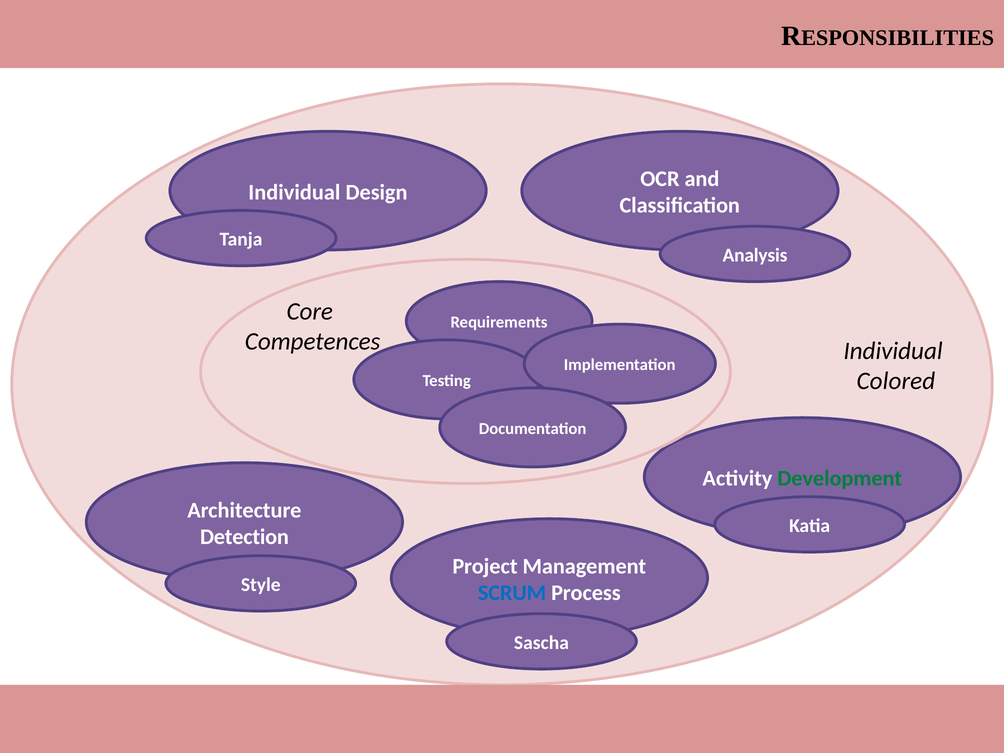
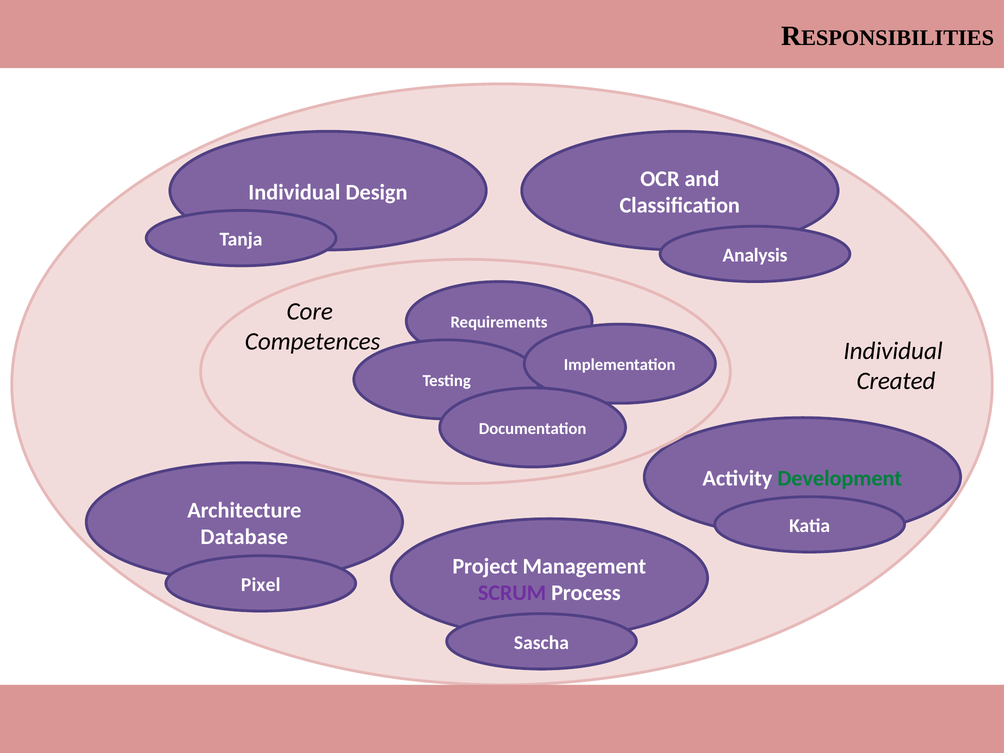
Colored: Colored -> Created (896, 381)
Detection: Detection -> Database (244, 537)
Style: Style -> Pixel (261, 585)
SCRUM colour: blue -> purple (512, 593)
